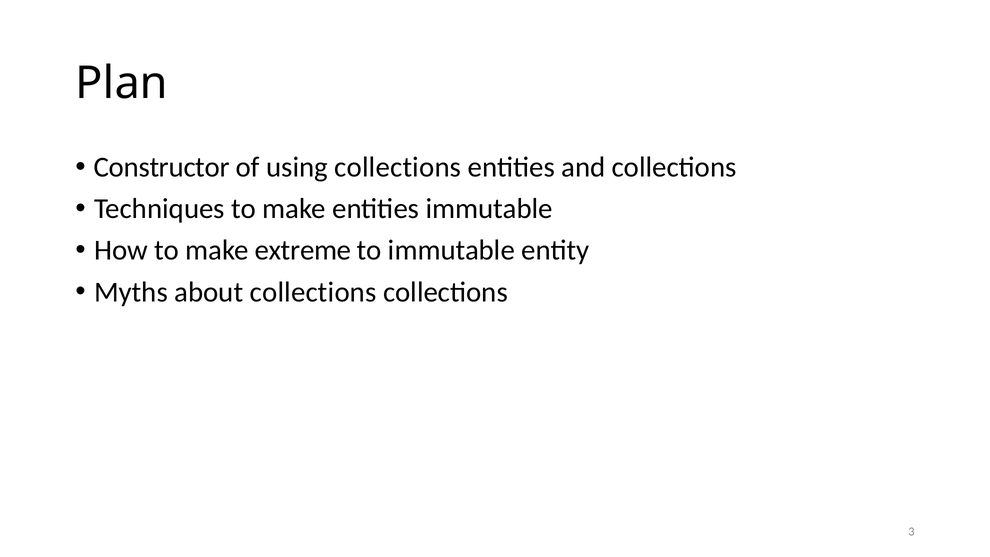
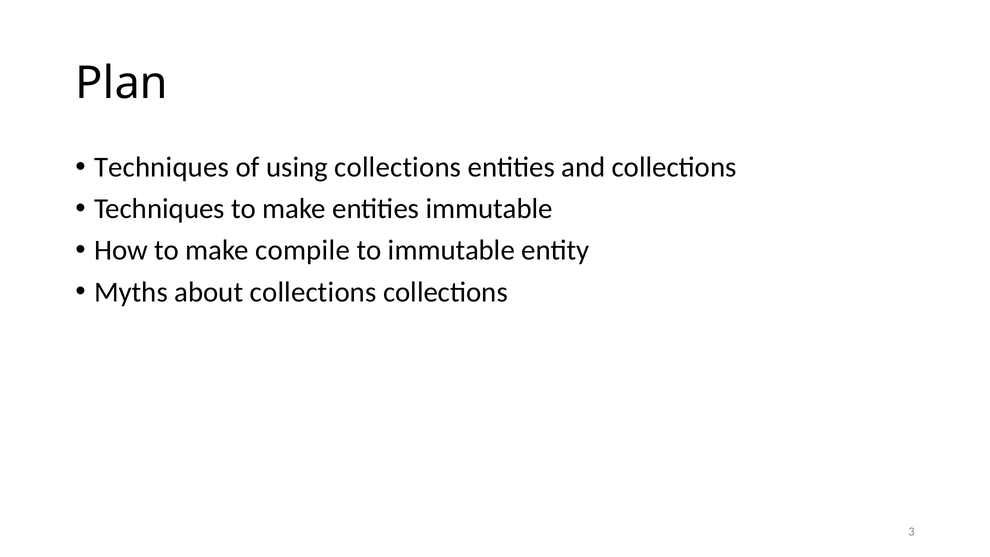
Constructor: Constructor -> Techniques (162, 167)
extreme: extreme -> compile (303, 250)
